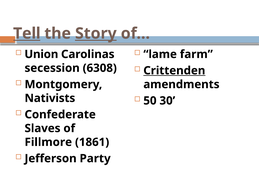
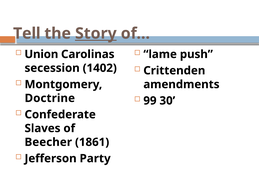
Tell underline: present -> none (27, 33)
farm: farm -> push (196, 54)
6308: 6308 -> 1402 (100, 68)
Crittenden underline: present -> none (174, 71)
Nativists: Nativists -> Doctrine (50, 98)
50: 50 -> 99 (150, 101)
Fillmore: Fillmore -> Beecher (48, 142)
